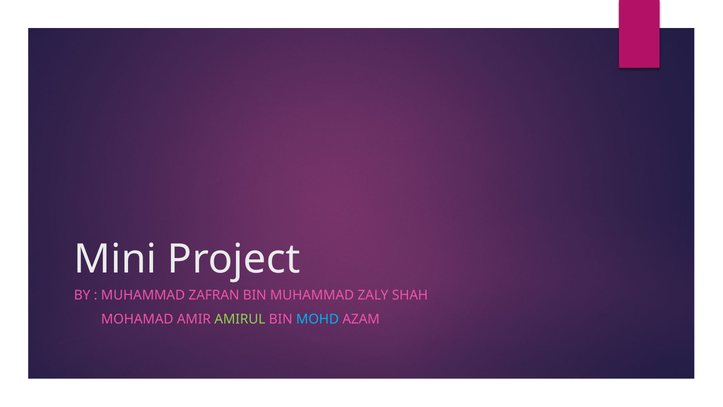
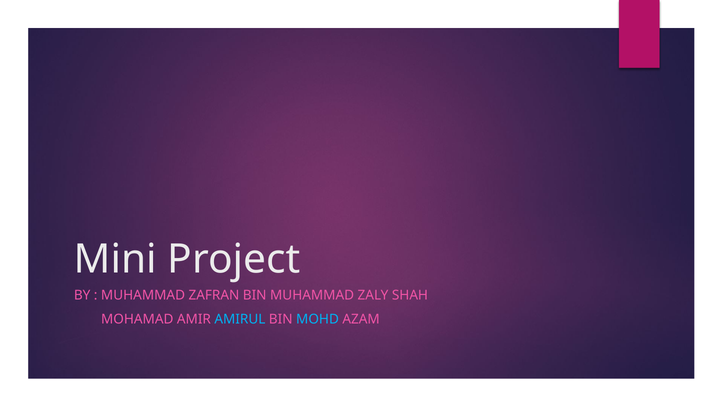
AMIRUL colour: light green -> light blue (240, 319)
